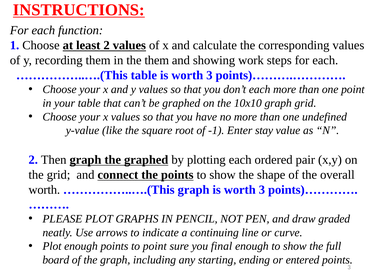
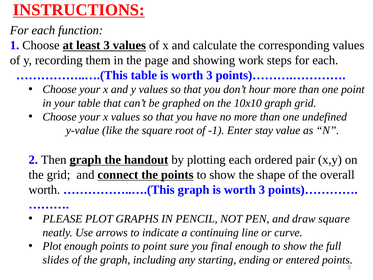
least 2: 2 -> 3 (107, 45)
the them: them -> page (157, 60)
don’t each: each -> hour (260, 89)
the graphed: graphed -> handout (146, 160)
draw graded: graded -> square (334, 219)
board: board -> slides (56, 260)
